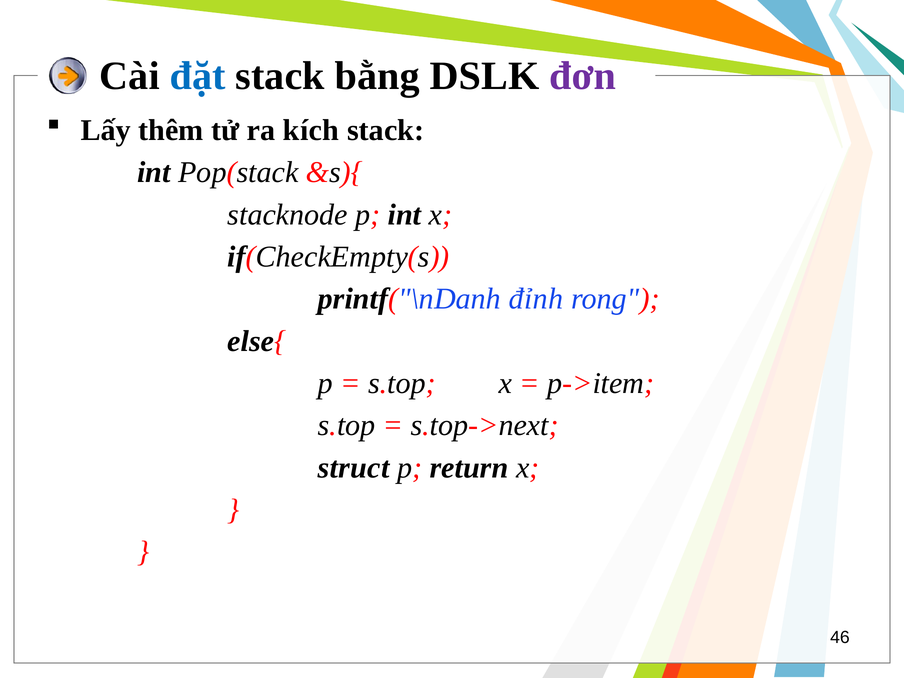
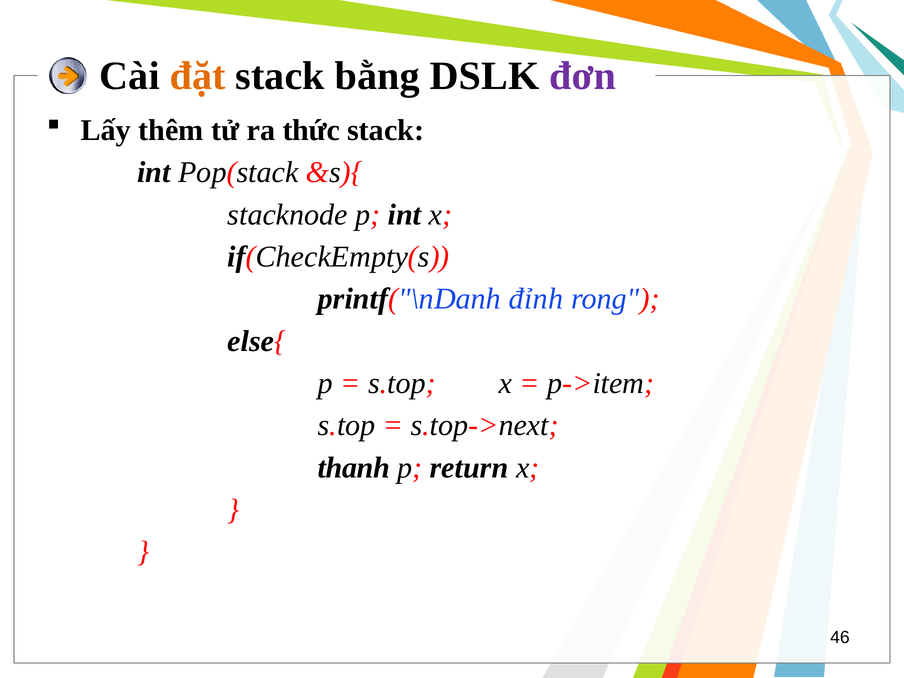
đặt colour: blue -> orange (198, 76)
kích: kích -> thức (311, 130)
struct: struct -> thanh (354, 468)
